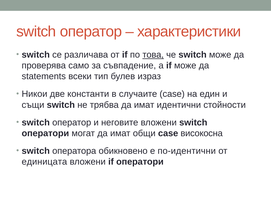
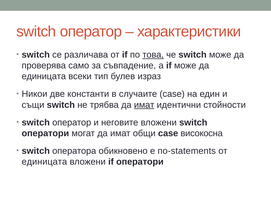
statements: statements -> единицата (44, 77)
имат underline: none -> present (144, 105)
по-идентични: по-идентични -> по-statements (187, 151)
